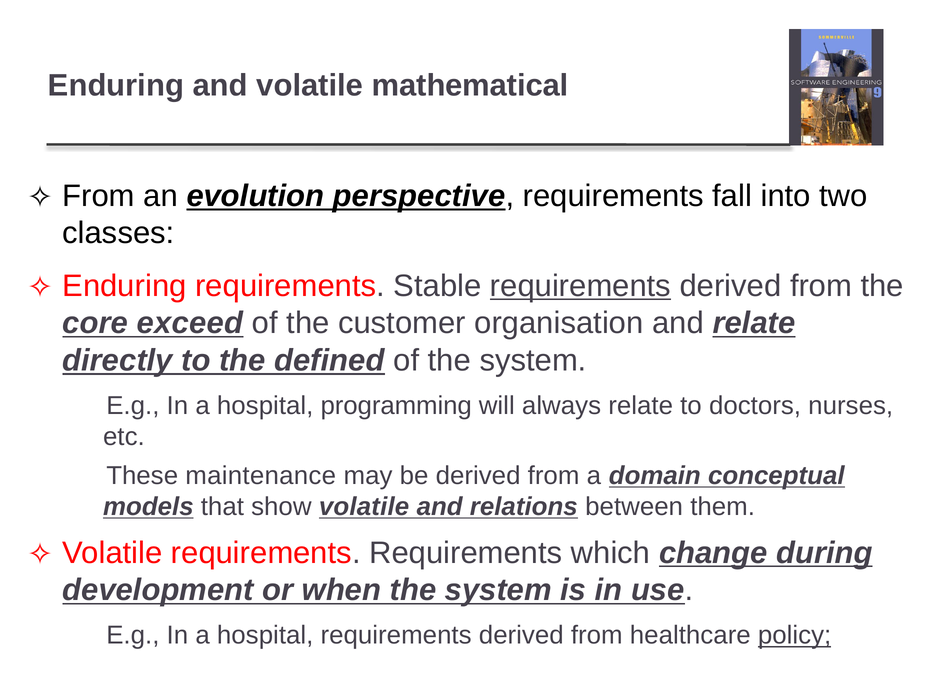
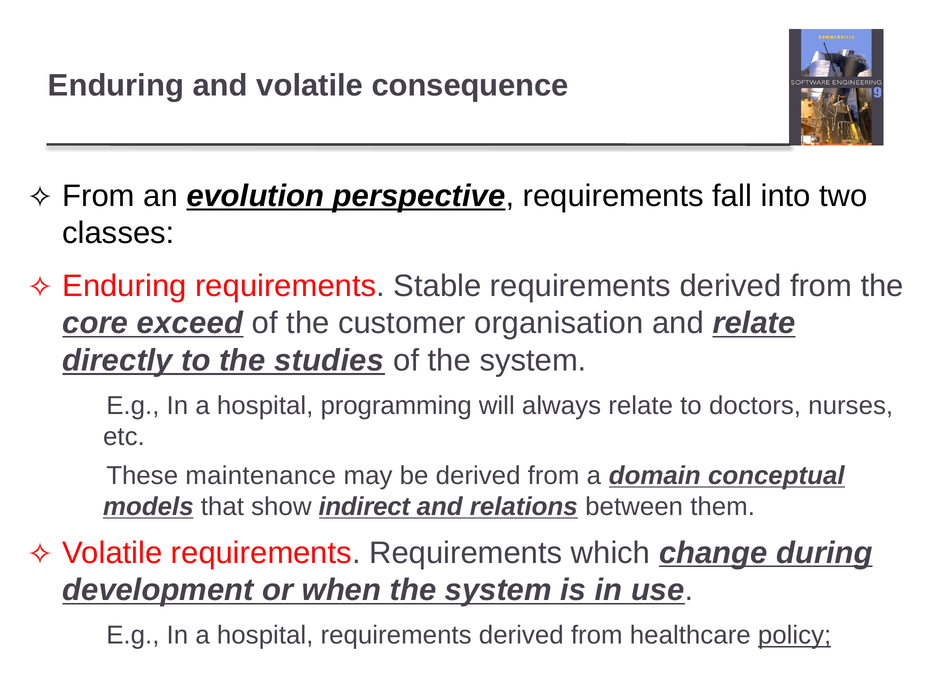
mathematical: mathematical -> consequence (470, 86)
requirements underline: present -> none (580, 286)
defined: defined -> studies (329, 360)
show volatile: volatile -> indirect (364, 507)
